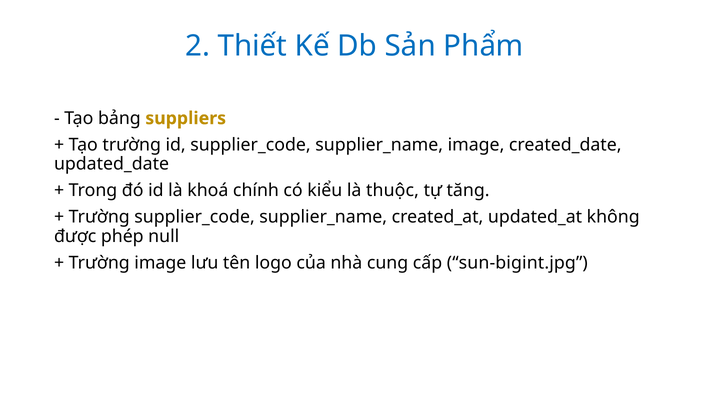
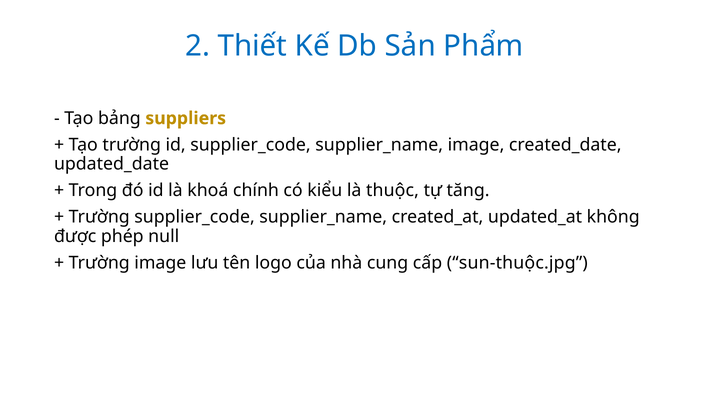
sun-bigint.jpg: sun-bigint.jpg -> sun-thuộc.jpg (517, 263)
